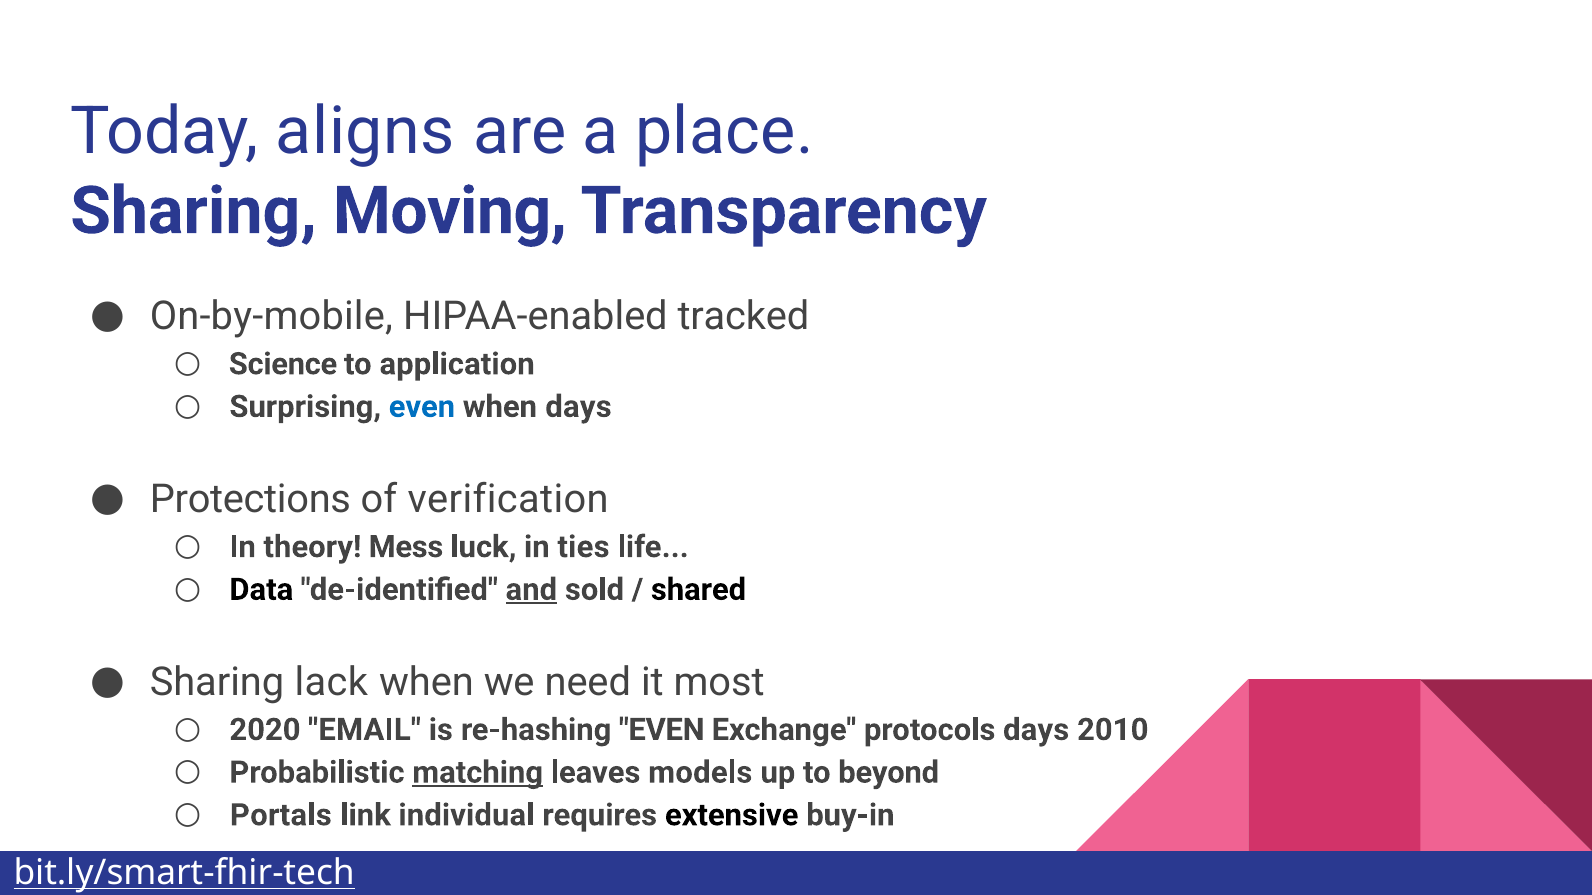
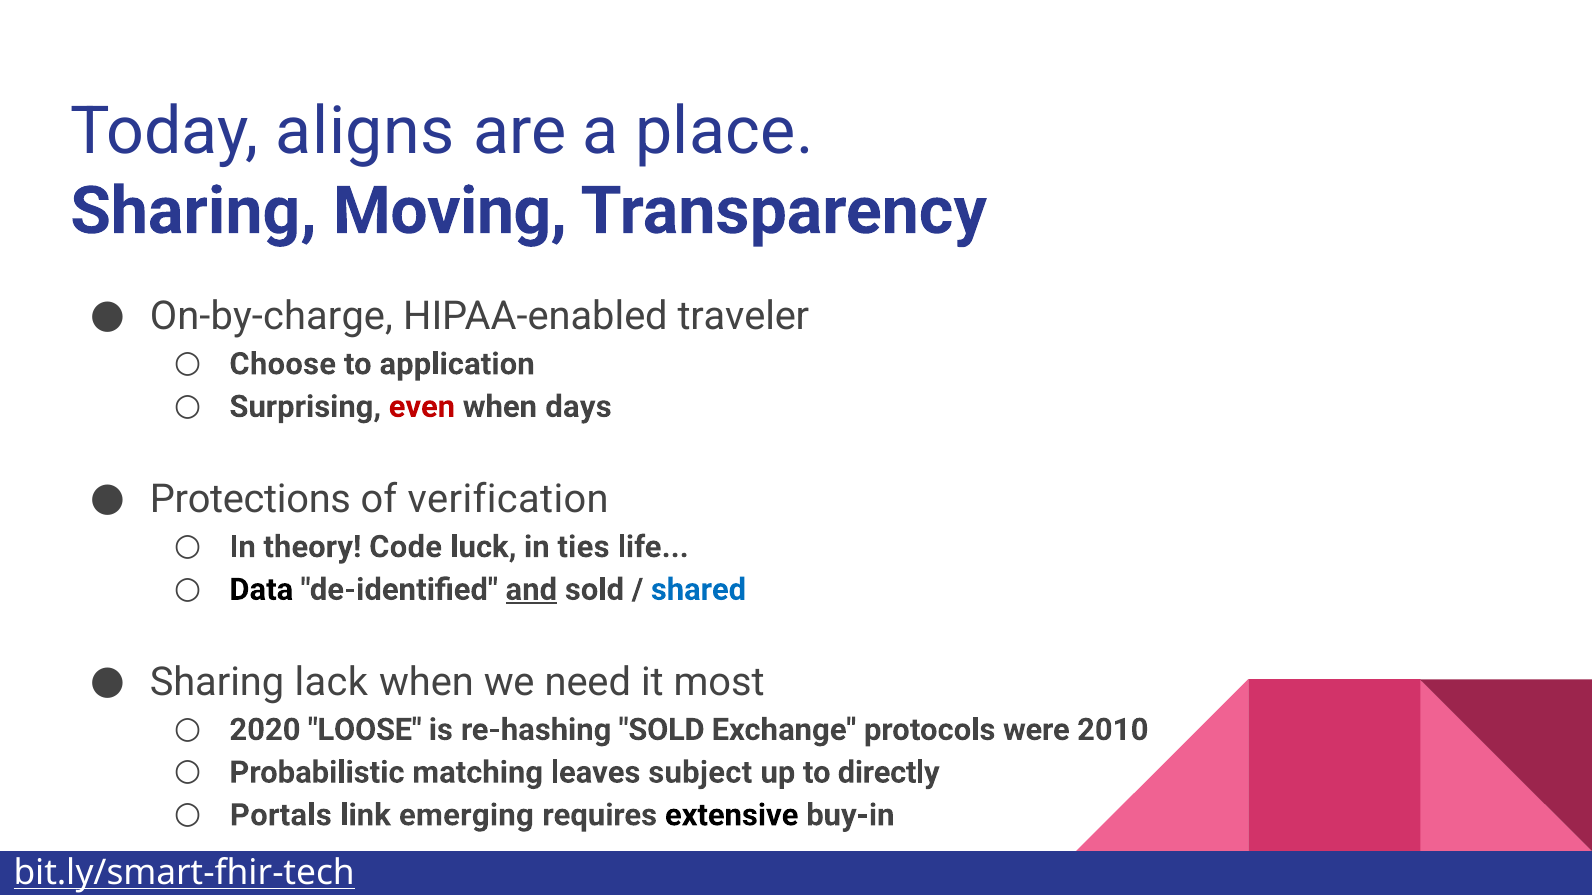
On-by-mobile: On-by-mobile -> On-by-charge (271, 317)
tracked: tracked -> traveler (743, 317)
Science: Science -> Choose (283, 364)
even colour: blue -> red (422, 407)
Mess: Mess -> Code (406, 547)
shared colour: black -> blue (698, 590)
EMAIL: EMAIL -> LOOSE (365, 730)
re-hashing EVEN: EVEN -> SOLD (662, 730)
protocols days: days -> were (1036, 730)
matching underline: present -> none (478, 773)
models: models -> subject (700, 773)
beyond: beyond -> directly (889, 773)
individual: individual -> emerging (466, 816)
